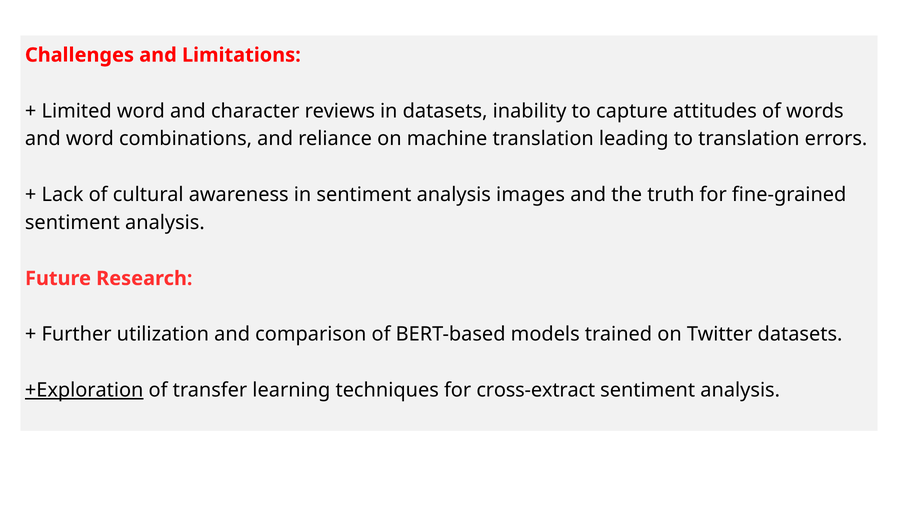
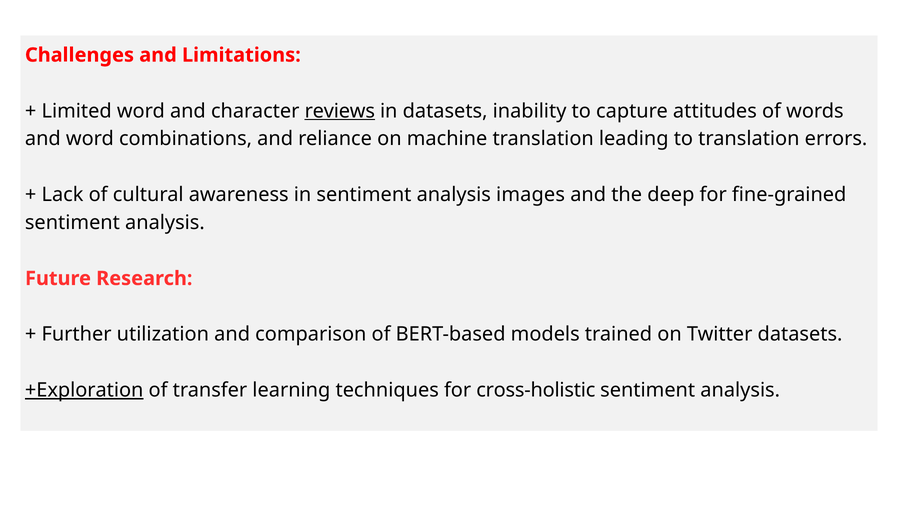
reviews underline: none -> present (340, 111)
truth: truth -> deep (671, 195)
cross-extract: cross-extract -> cross-holistic (536, 390)
